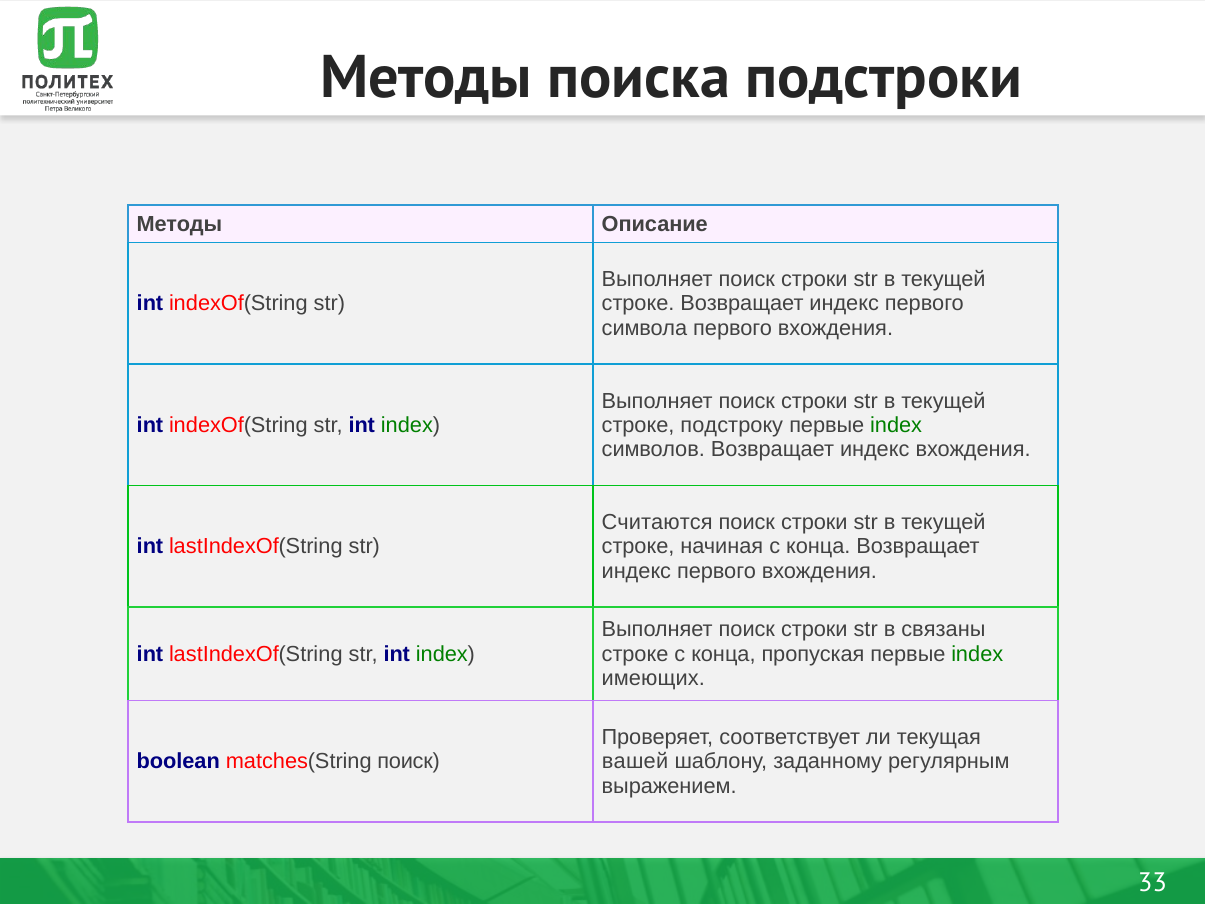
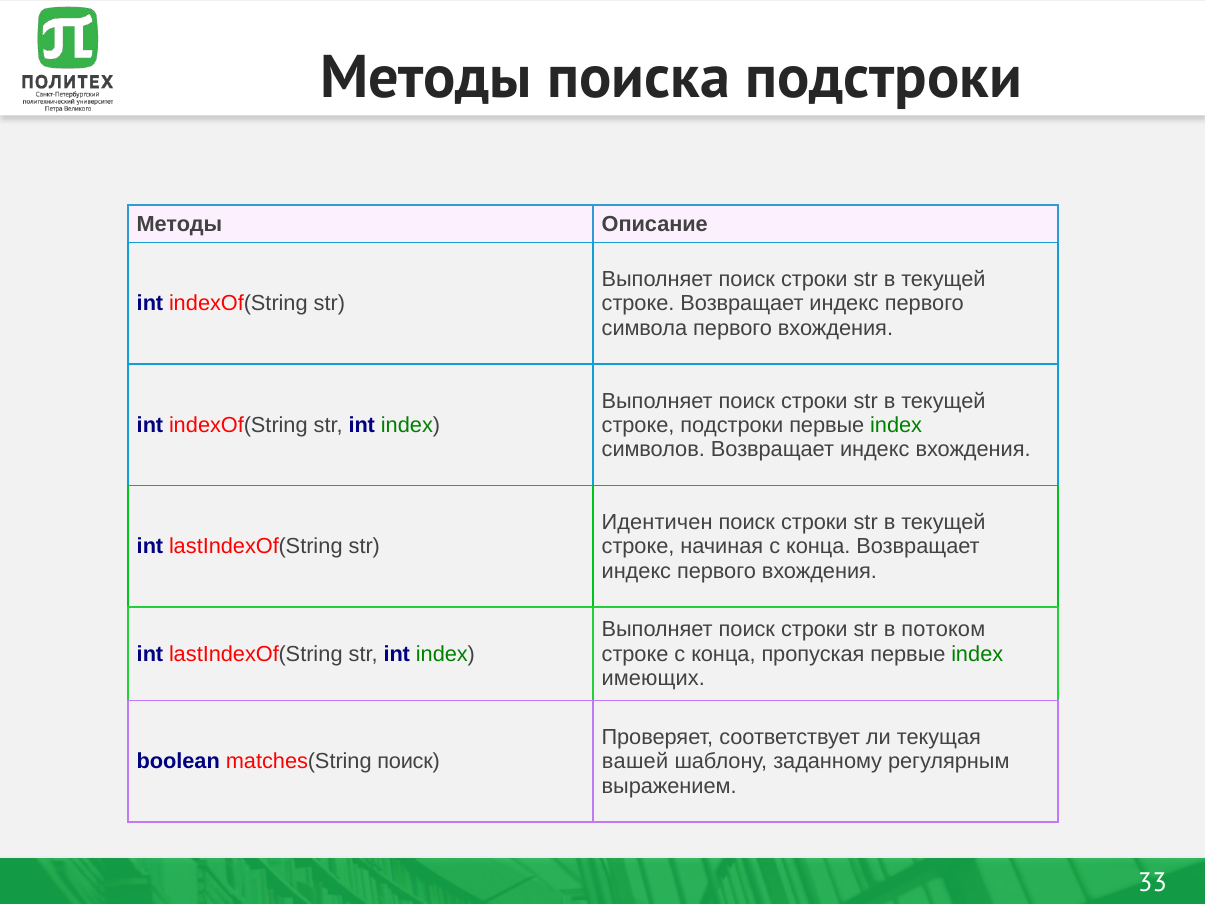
строке подстроку: подстроку -> подcтроки (732, 425)
Считаются: Считаются -> Идентичен (657, 522)
связаны: связаны -> потоком (943, 630)
